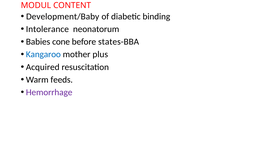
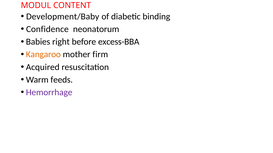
Intolerance: Intolerance -> Confidence (47, 29)
cone: cone -> right (61, 42)
states-BBA: states-BBA -> excess-BBA (119, 42)
Kangaroo colour: blue -> orange (43, 55)
plus: plus -> firm (100, 55)
